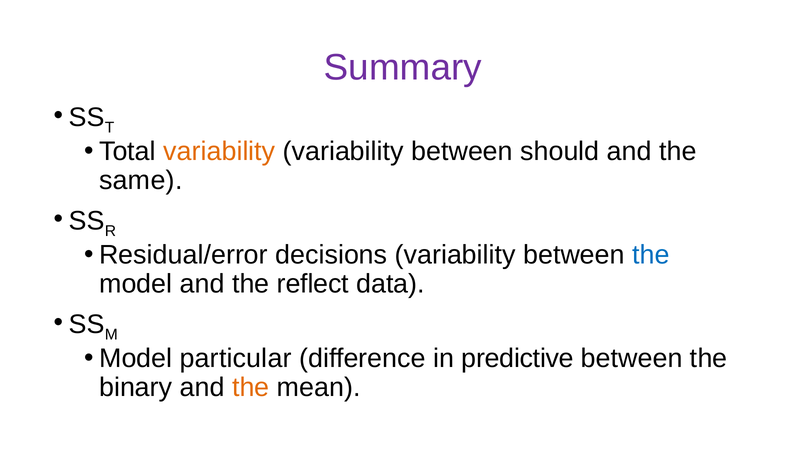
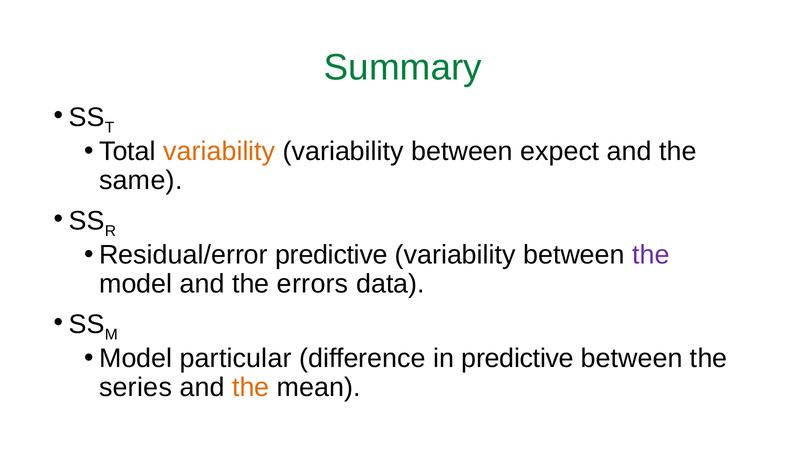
Summary colour: purple -> green (403, 68)
should: should -> expect (560, 151)
Residual/error decisions: decisions -> predictive (332, 255)
the colour: blue -> purple (651, 255)
reflect: reflect -> errors (313, 284)
binary: binary -> series (136, 388)
